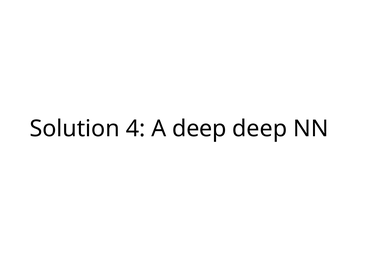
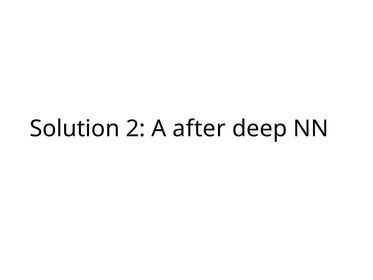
4: 4 -> 2 (136, 129)
A deep: deep -> after (199, 129)
